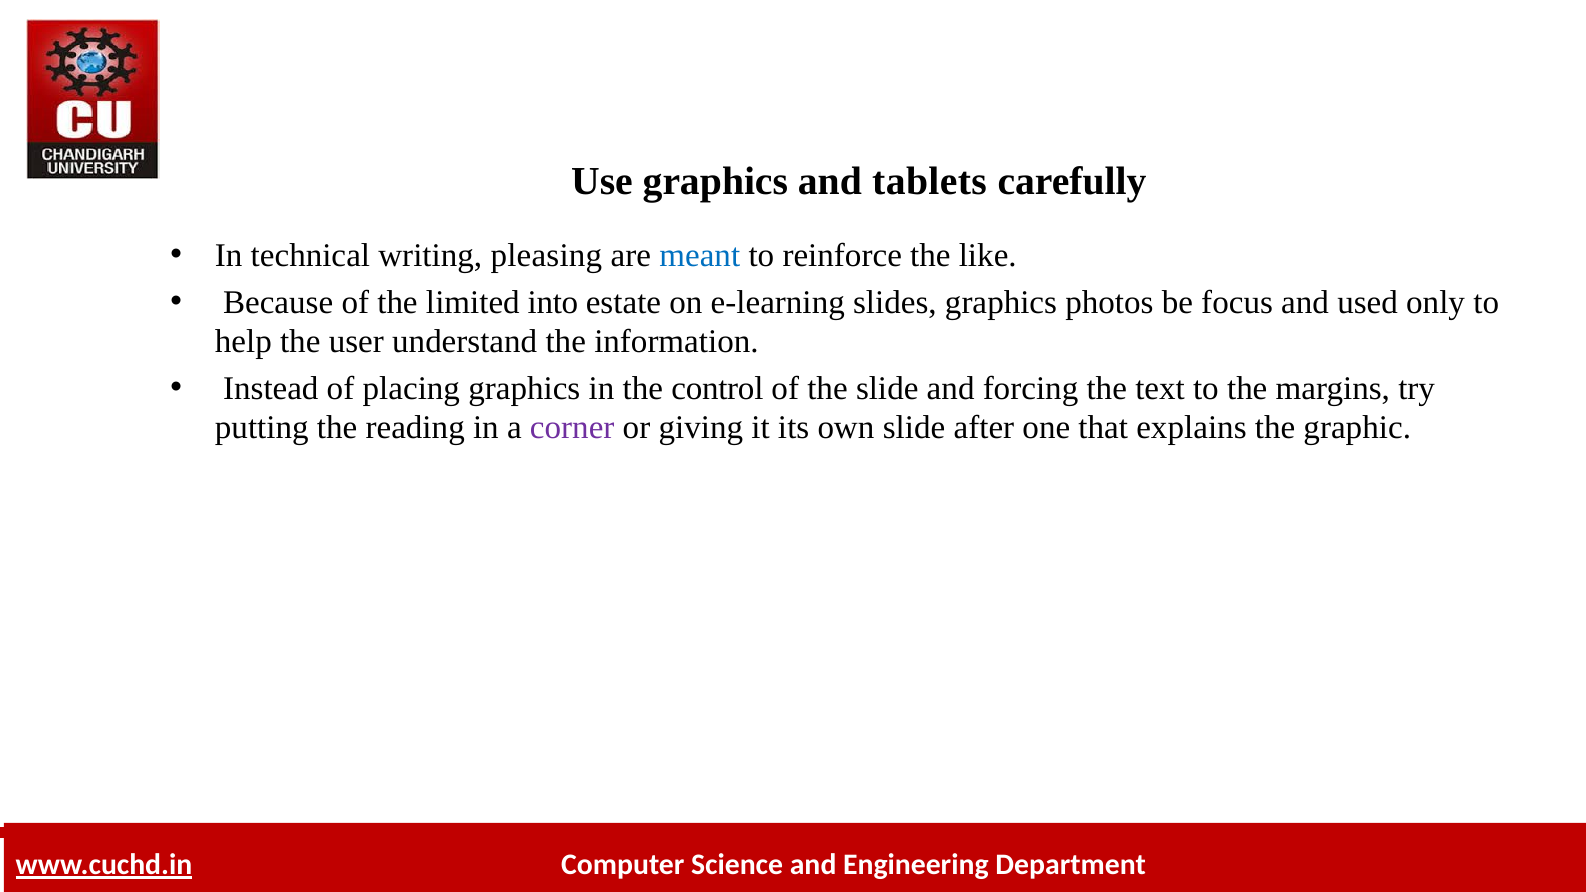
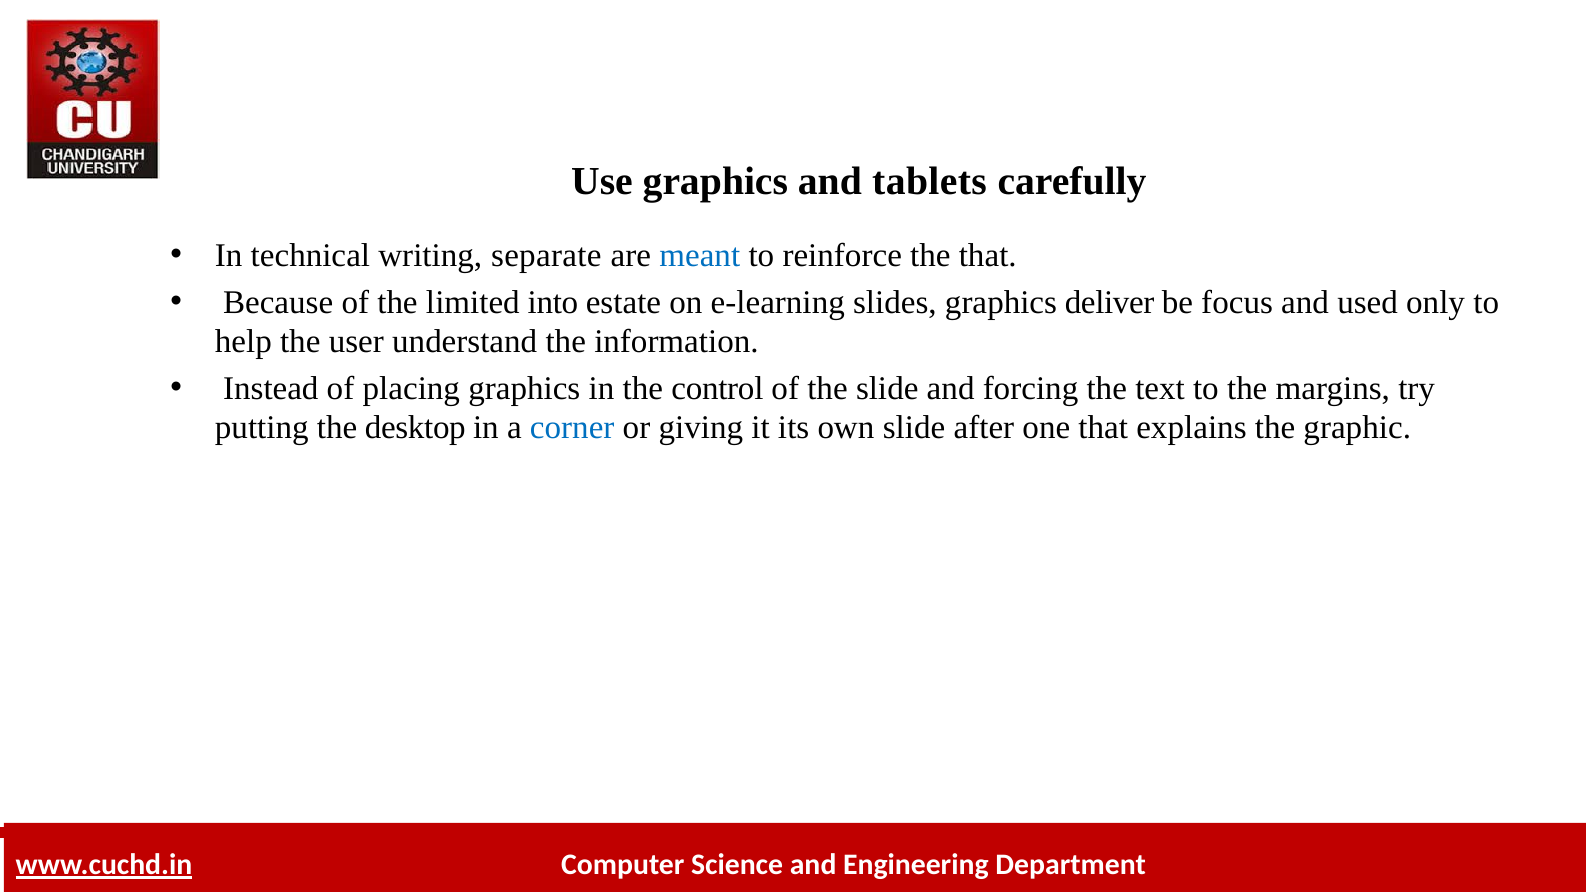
pleasing: pleasing -> separate (546, 256)
the like: like -> that (988, 256)
photos: photos -> deliver (1110, 302)
reading: reading -> desktop (415, 428)
corner colour: purple -> blue (572, 428)
